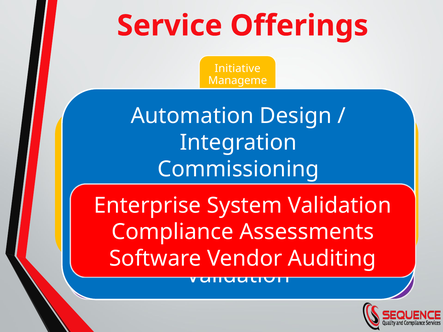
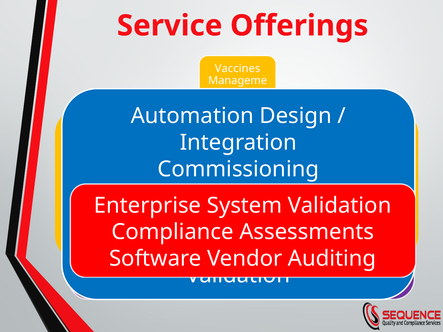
Initiative: Initiative -> Vaccines (238, 69)
